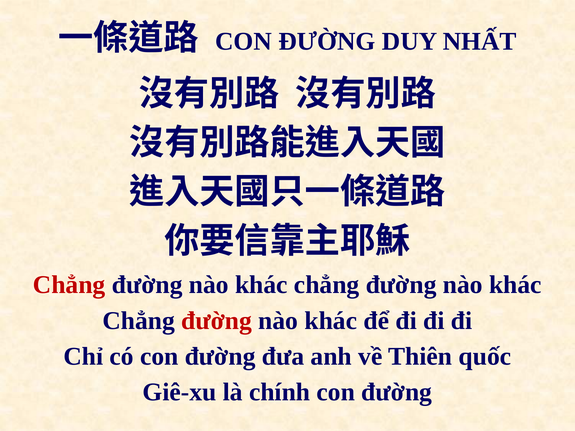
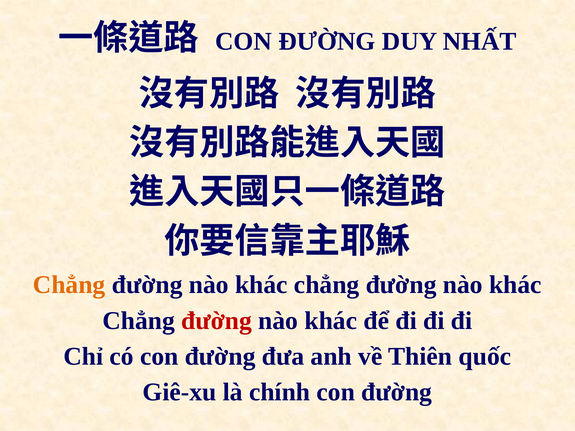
Chẳng colour: red -> orange (69, 285)
